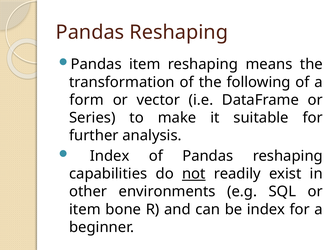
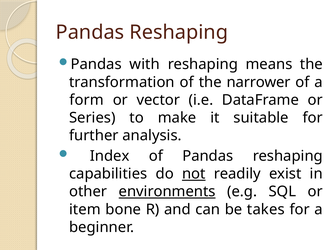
Pandas item: item -> with (145, 64)
following: following -> narrower (259, 82)
environments underline: none -> present (167, 192)
be index: index -> takes (266, 210)
